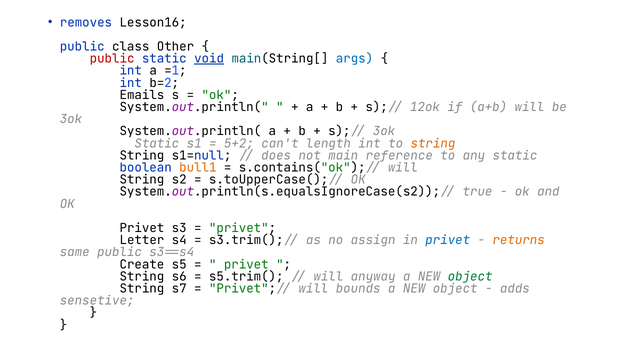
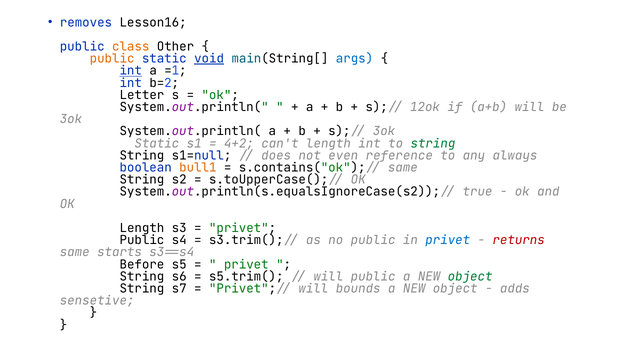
class colour: black -> orange (131, 47)
public colour: red -> orange (112, 59)
int underline: none -> present (131, 71)
Emails: Emails -> Letter (142, 95)
5+2: 5+2 -> 4+2 (239, 144)
string colour: orange -> green (433, 144)
main: main -> even (343, 156)
any static: static -> always (515, 156)
s.contains("ok");// will: will -> same (403, 168)
Privet: Privet -> Length (142, 228)
Letter: Letter -> Public (142, 240)
no assign: assign -> public (373, 240)
returns colour: orange -> red (519, 240)
same public: public -> starts (120, 253)
Create: Create -> Before (142, 265)
will anyway: anyway -> public (373, 277)
